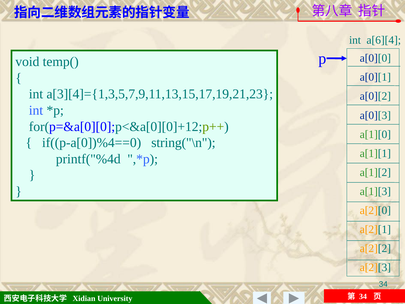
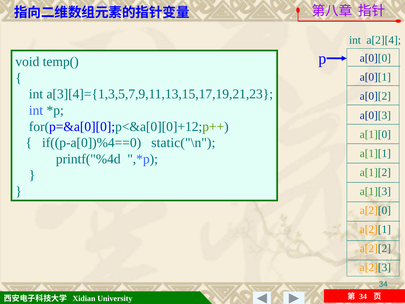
a[6][4: a[6][4 -> a[2][4 (384, 40)
string("\n: string("\n -> static("\n (183, 143)
